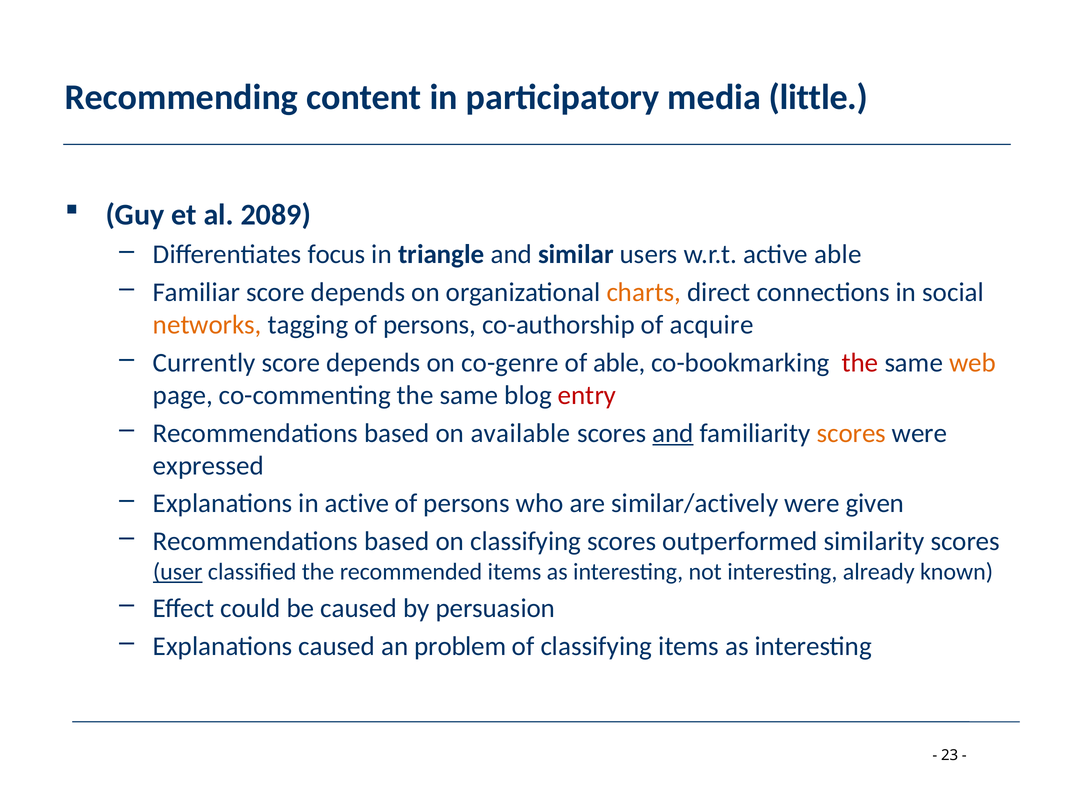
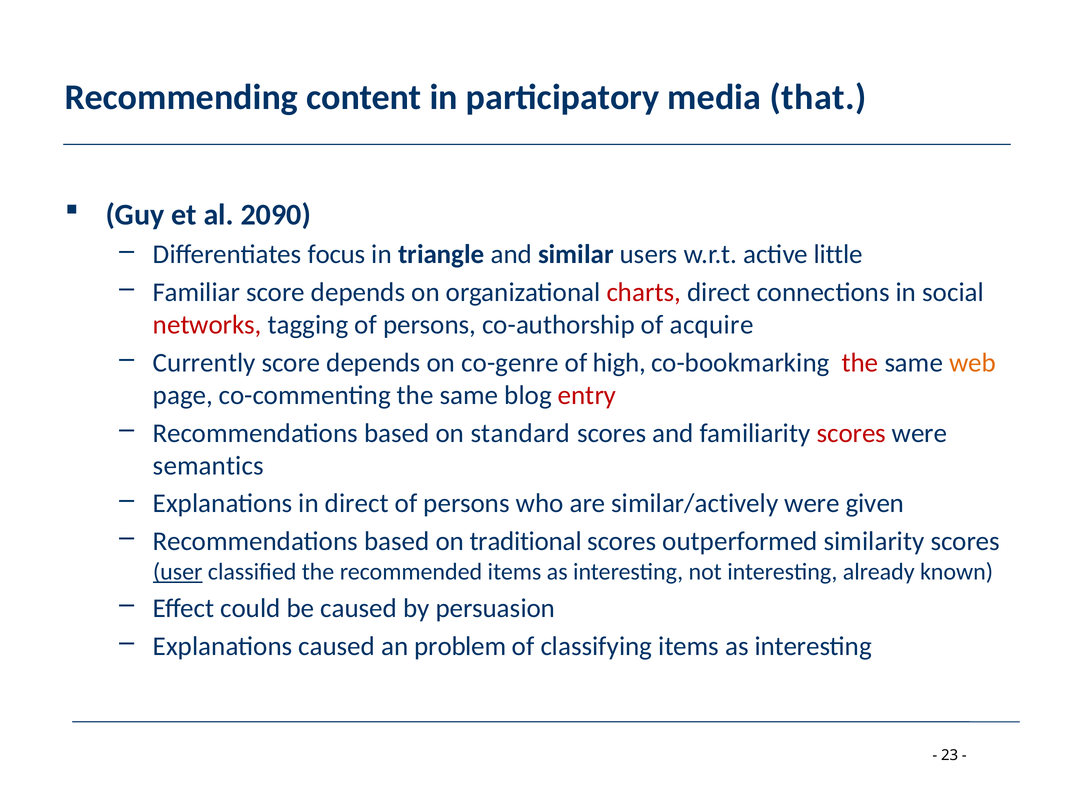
little: little -> that (818, 97)
2089: 2089 -> 2090 (276, 215)
active able: able -> little (838, 255)
charts colour: orange -> red (644, 293)
networks colour: orange -> red (207, 325)
of able: able -> high (619, 363)
available: available -> standard (520, 433)
and underline: present -> none (673, 433)
scores colour: orange -> red (851, 433)
expressed: expressed -> semantics (208, 466)
in active: active -> direct (357, 504)
on classifying: classifying -> traditional (526, 542)
